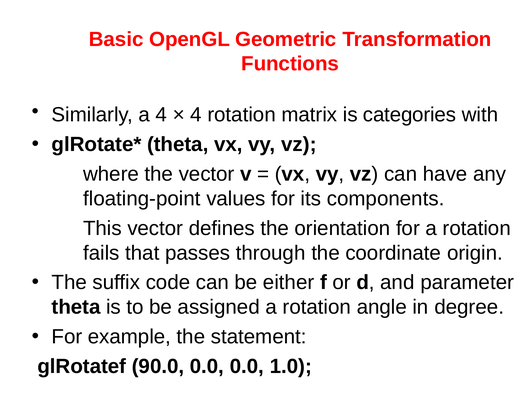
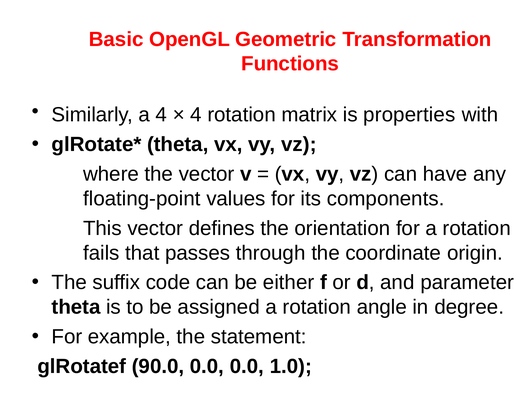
categories: categories -> properties (409, 115)
